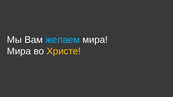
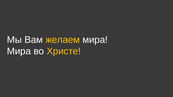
желаем colour: light blue -> yellow (63, 40)
